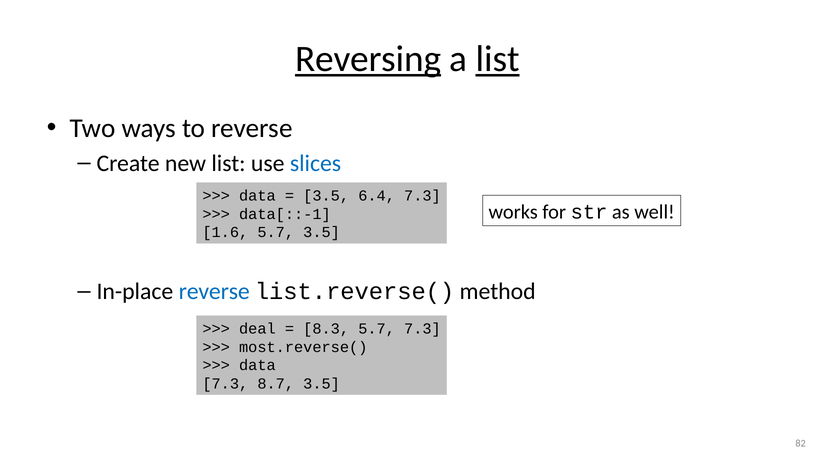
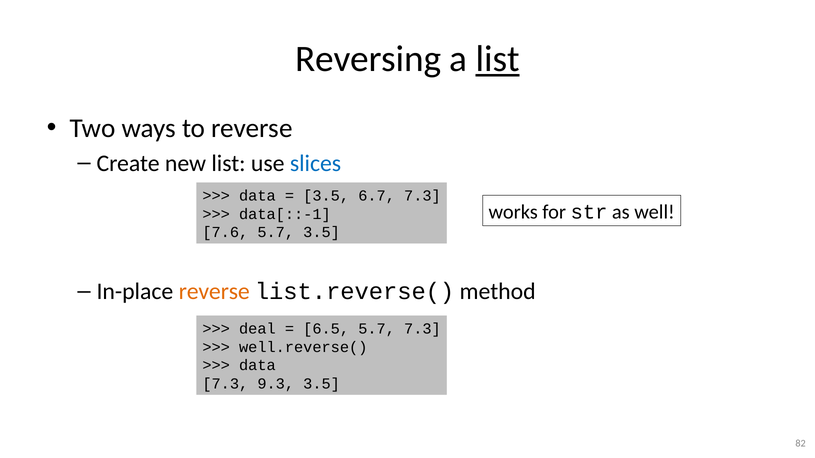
Reversing underline: present -> none (368, 59)
6.4: 6.4 -> 6.7 (377, 196)
1.6: 1.6 -> 7.6 (225, 233)
reverse colour: blue -> orange (214, 292)
8.3: 8.3 -> 6.5 (326, 329)
most.reverse(: most.reverse( -> well.reverse( (303, 347)
8.7: 8.7 -> 9.3 (276, 384)
